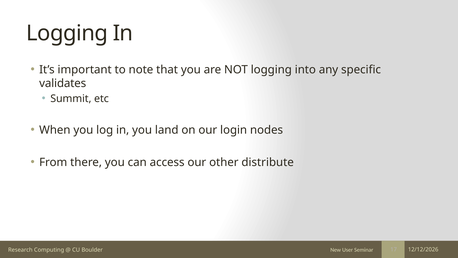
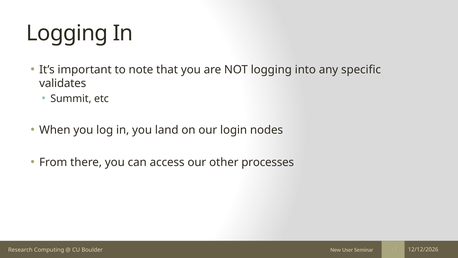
distribute: distribute -> processes (268, 162)
